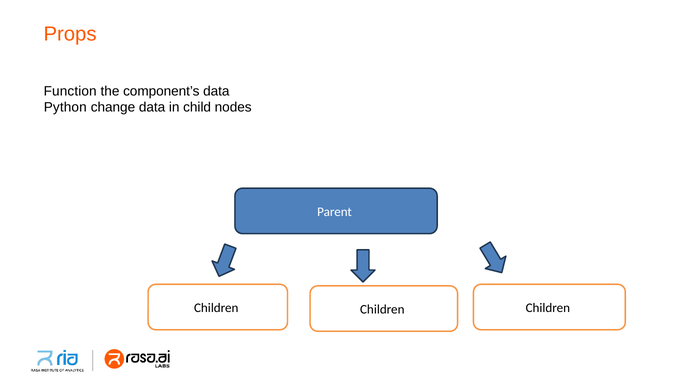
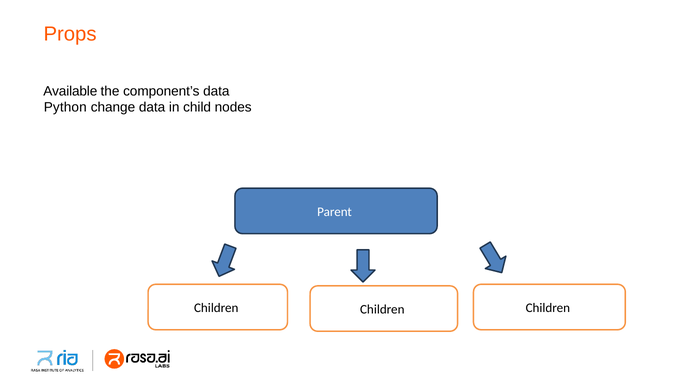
Function: Function -> Available (70, 91)
